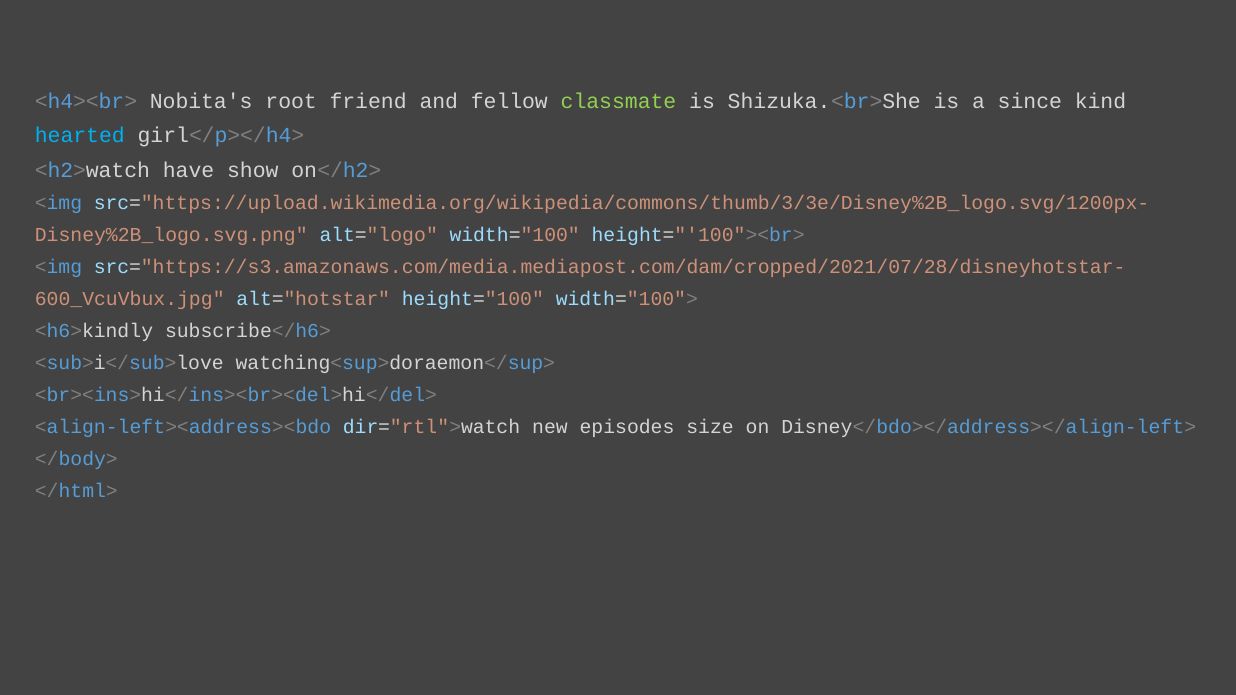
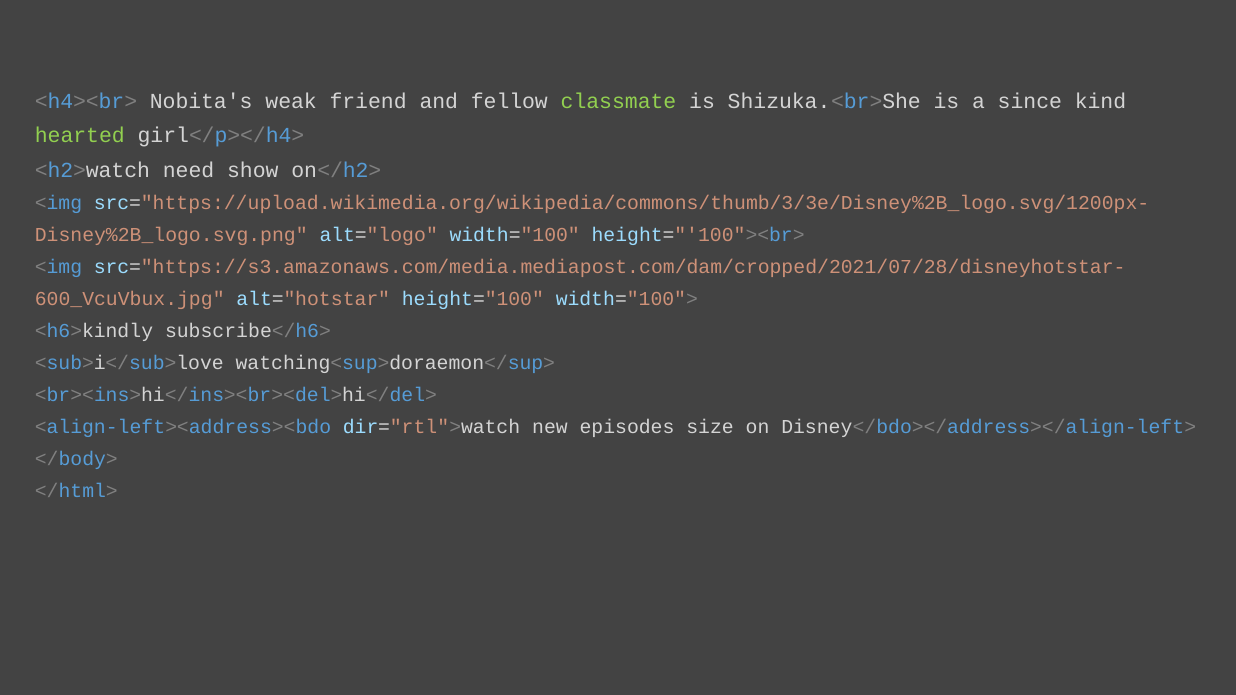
root: root -> weak (291, 101)
hearted colour: light blue -> light green (80, 136)
have: have -> need (189, 171)
